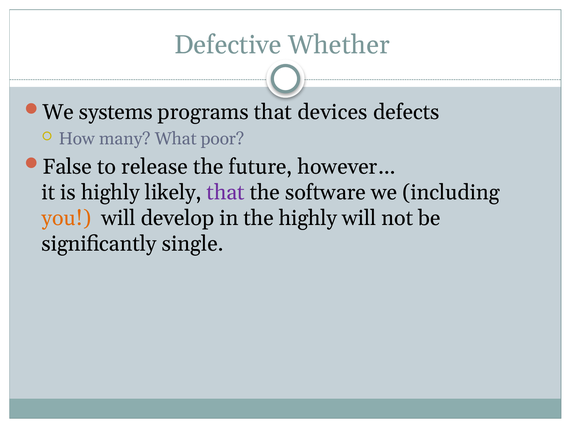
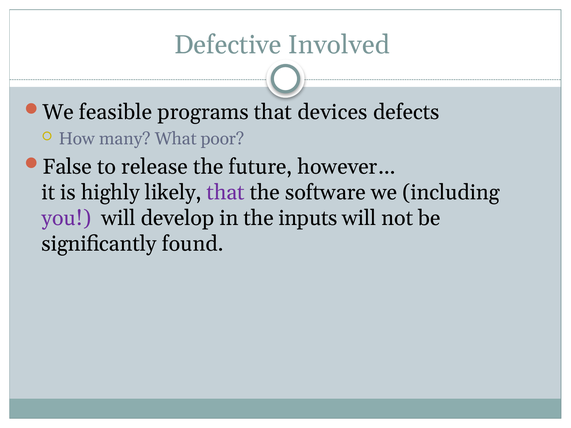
Whether: Whether -> Involved (339, 45)
systems: systems -> feasible (116, 112)
you colour: orange -> purple (66, 218)
the highly: highly -> inputs (308, 218)
single: single -> found (193, 244)
